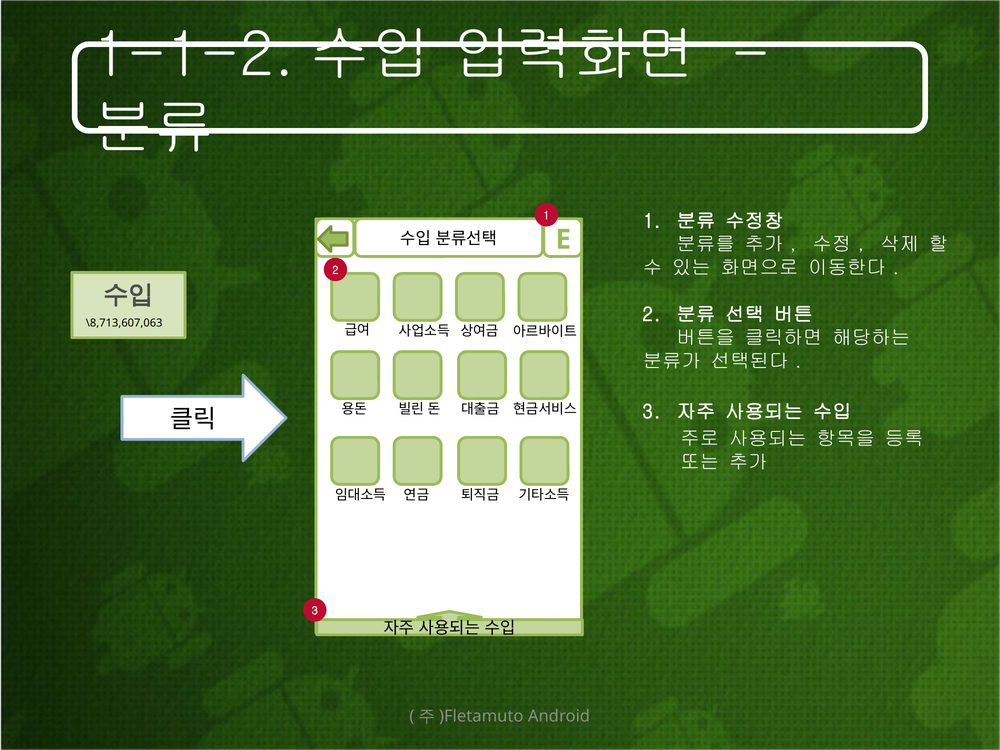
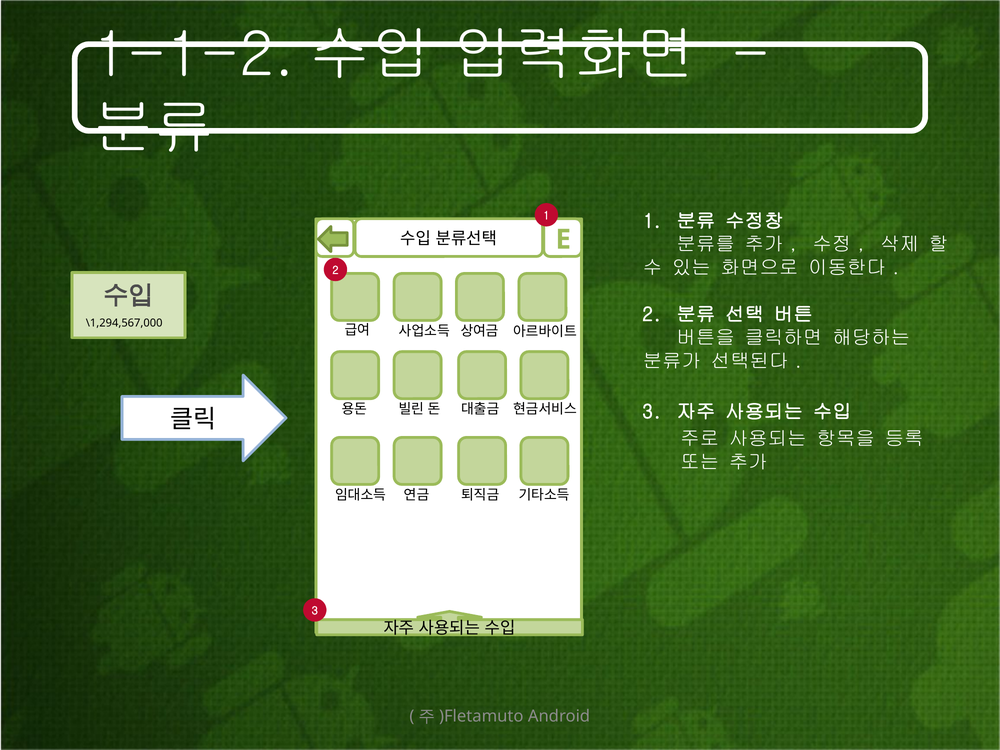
\8,713,607,063: \8,713,607,063 -> \1,294,567,000 (124, 323)
